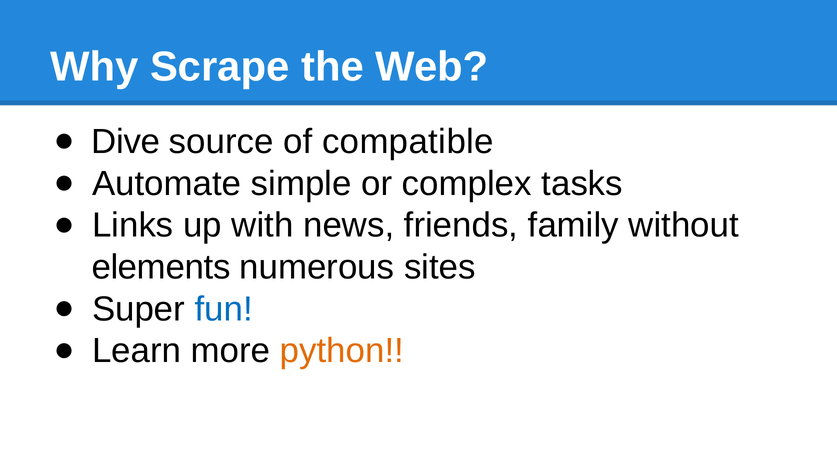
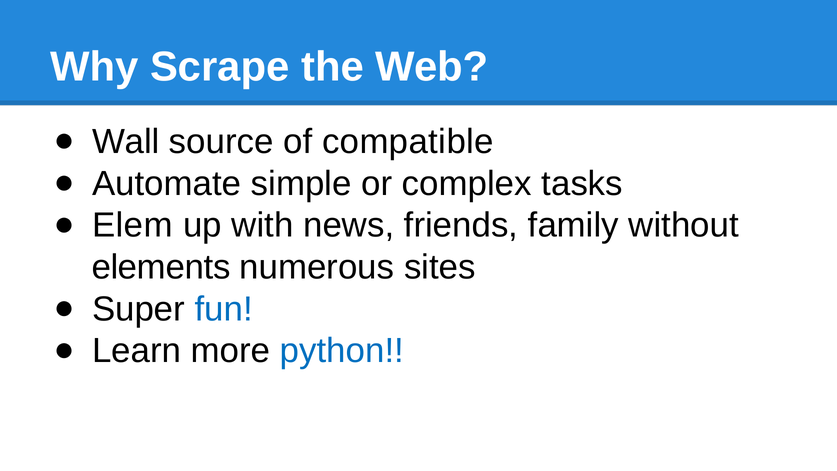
Dive: Dive -> Wall (126, 142)
Links: Links -> Elem (133, 225)
python colour: orange -> blue (342, 351)
